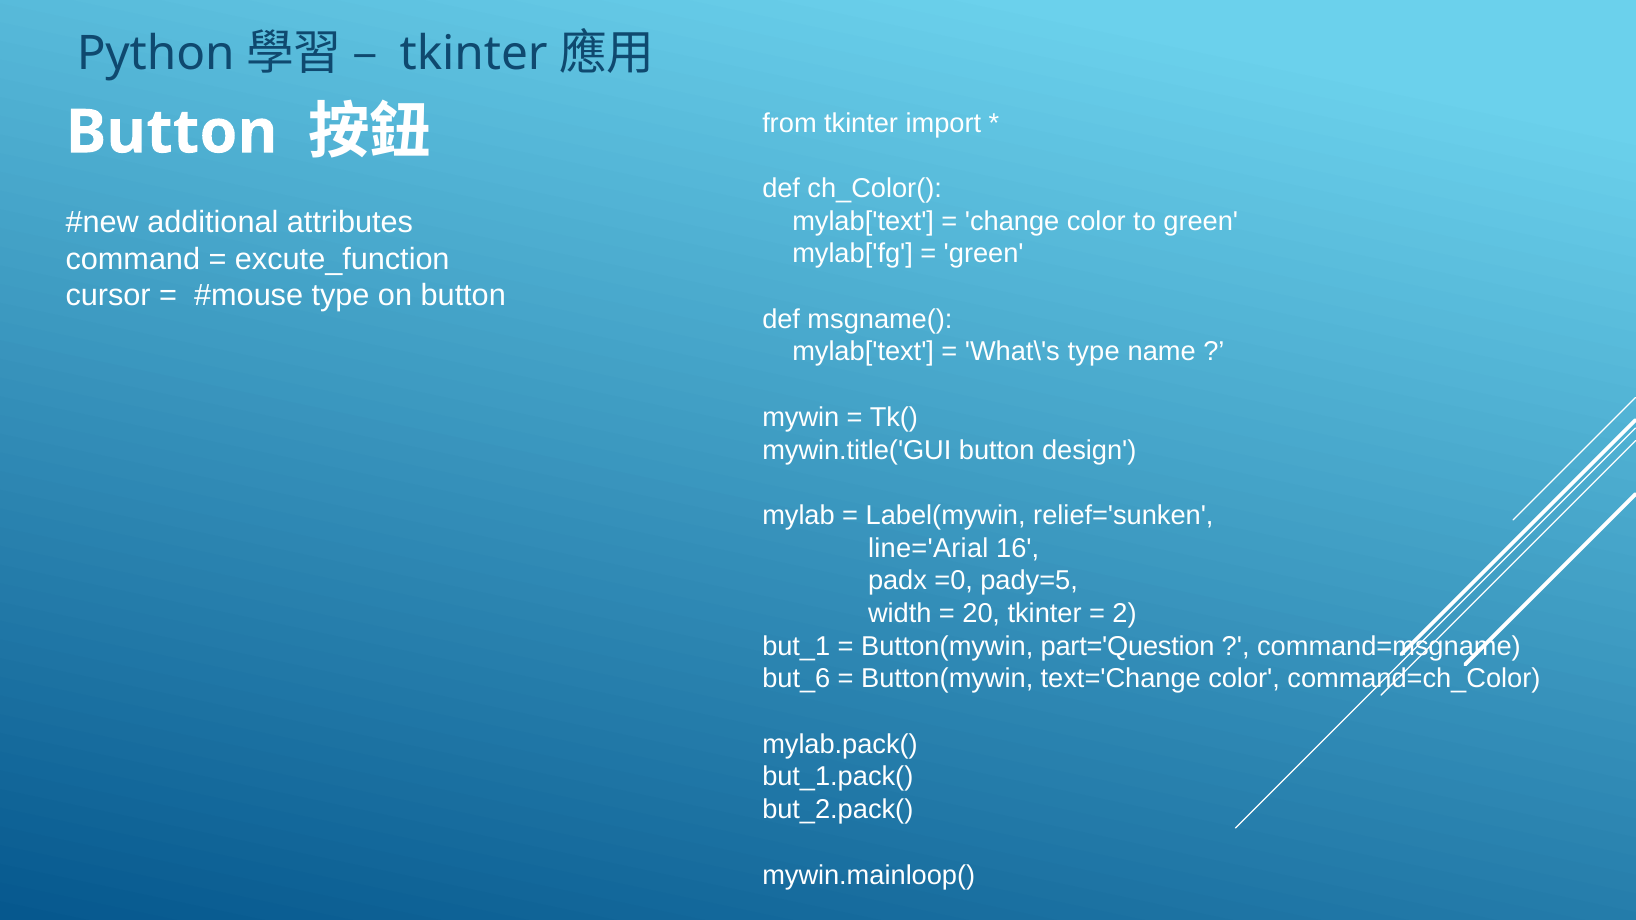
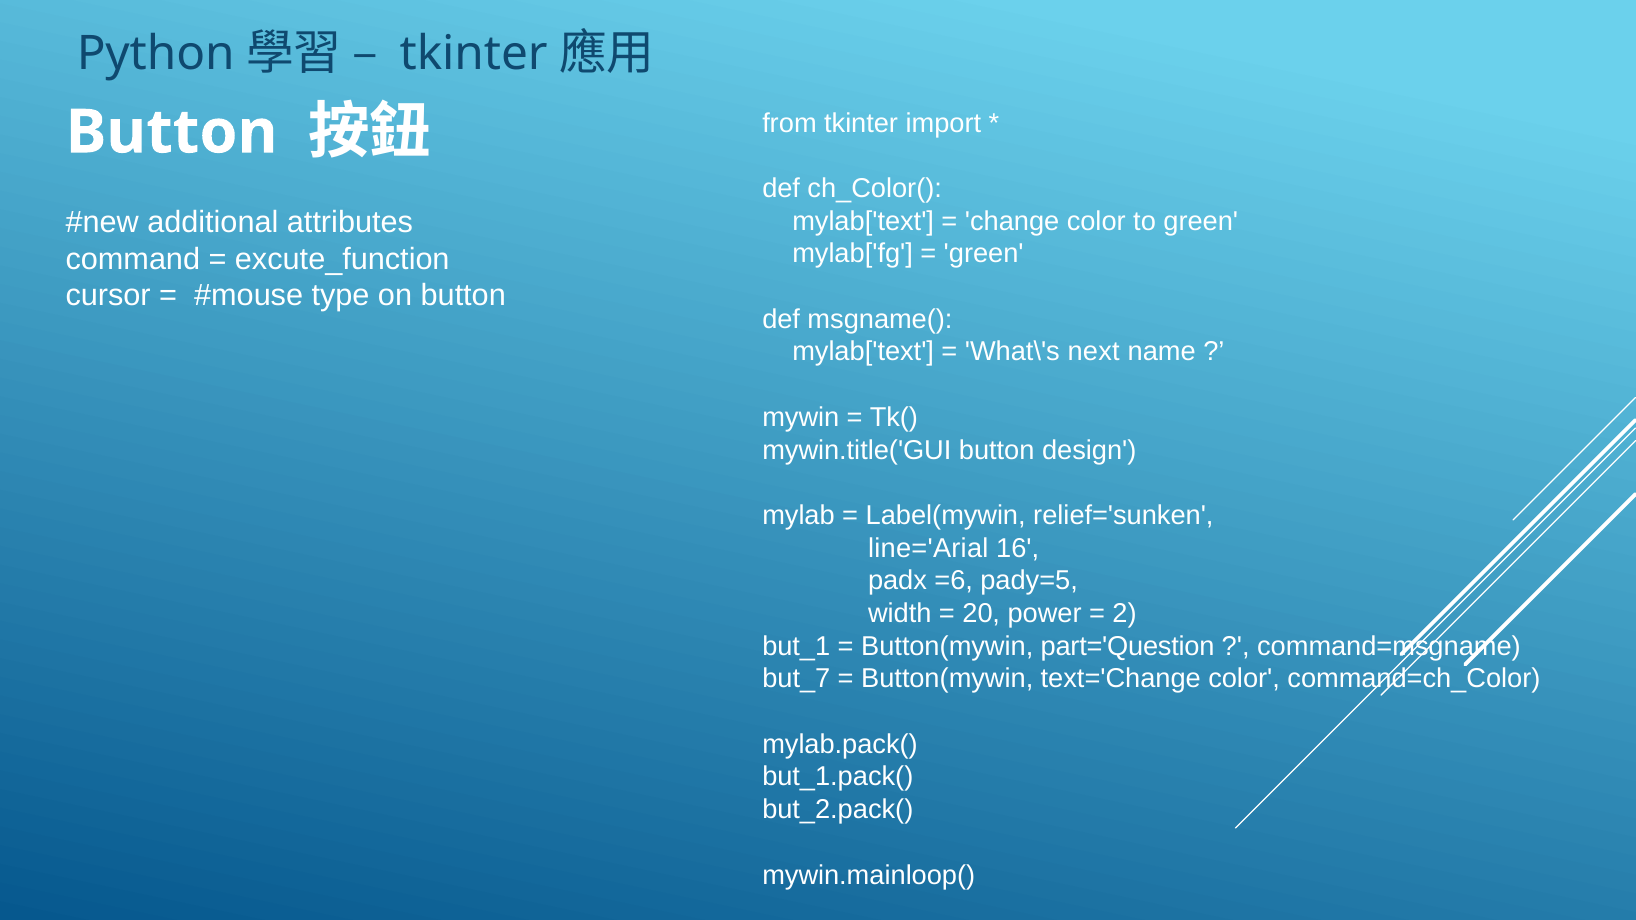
What\'s type: type -> next (1094, 352)
=0: =0 -> =6 (954, 581)
20 tkinter: tkinter -> power (1045, 614)
but_6: but_6 -> but_7 (796, 679)
